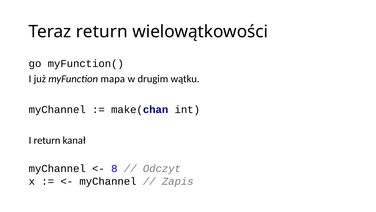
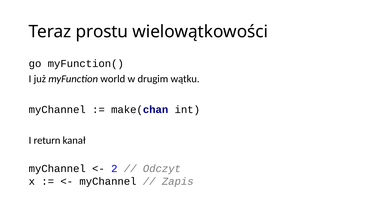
Teraz return: return -> prostu (102, 32)
mapa: mapa -> world (113, 79)
8: 8 -> 2 (114, 168)
